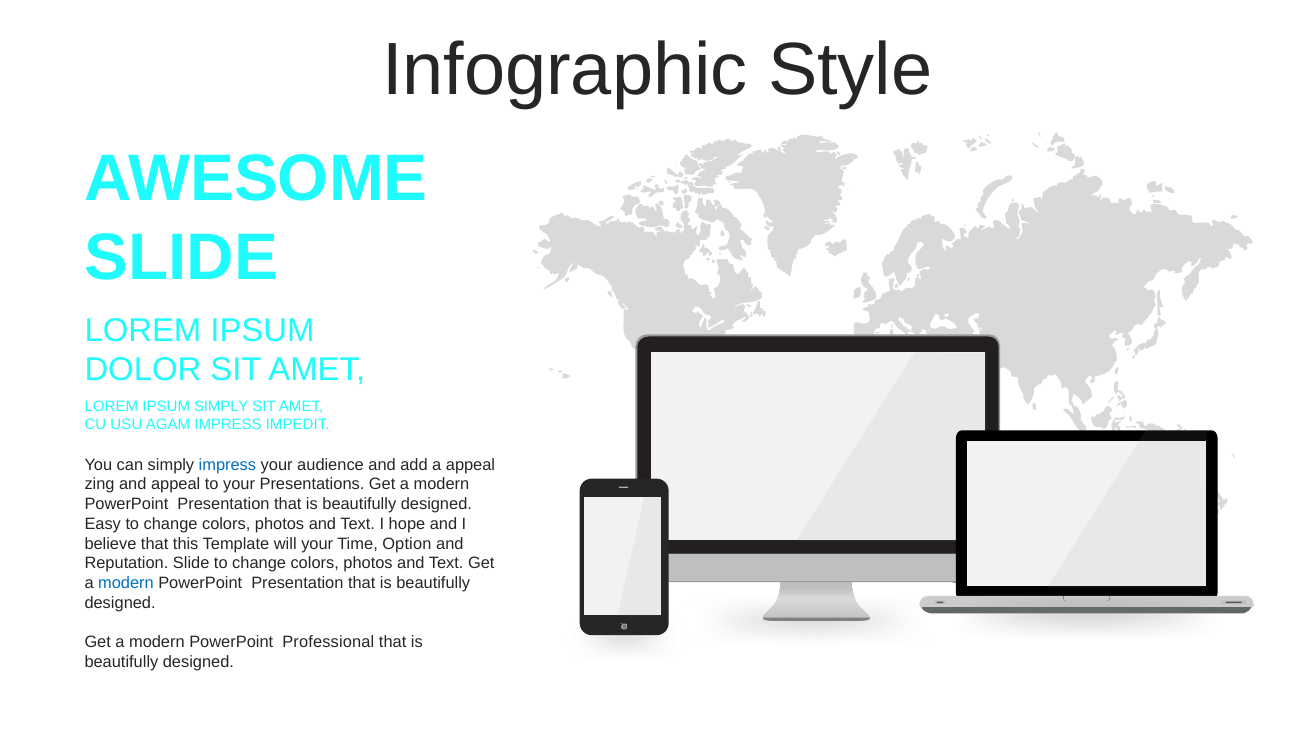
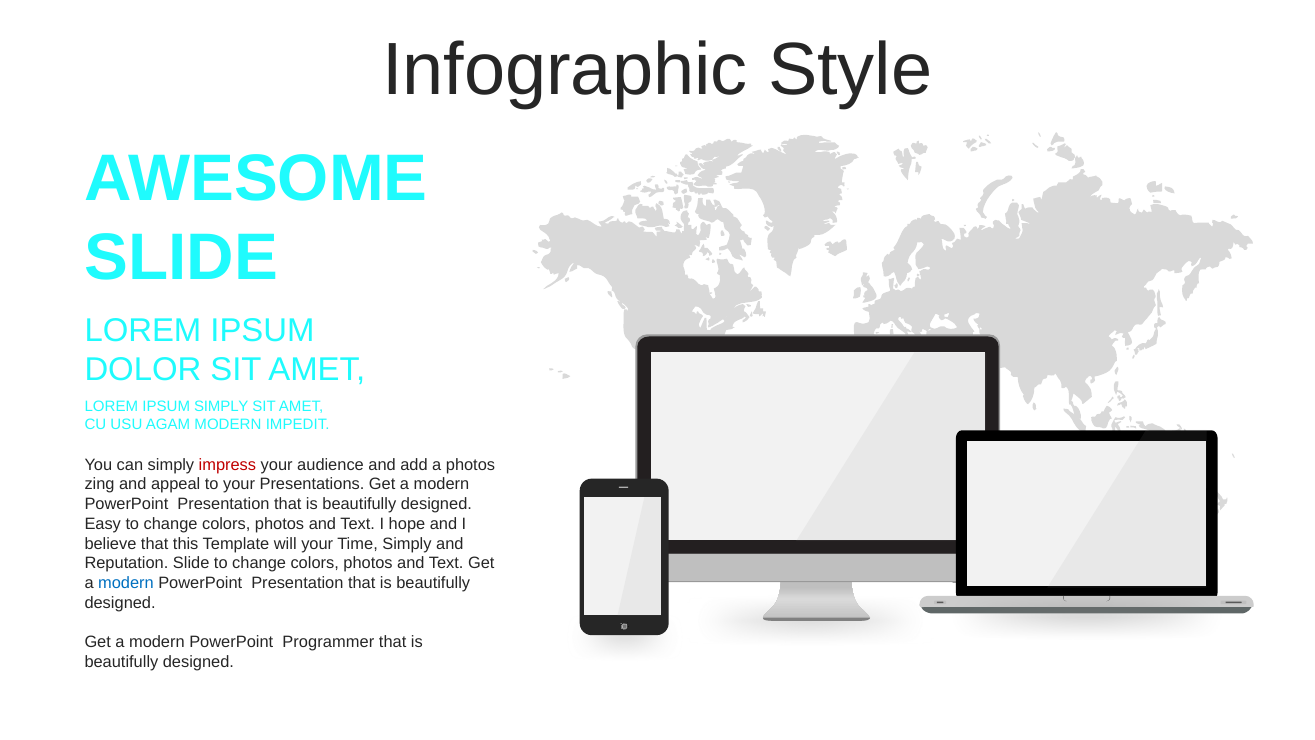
AGAM IMPRESS: IMPRESS -> MODERN (228, 425)
impress colour: blue -> red (227, 465)
a appeal: appeal -> photos (470, 465)
Time Option: Option -> Simply (407, 544)
Professional: Professional -> Programmer (328, 642)
